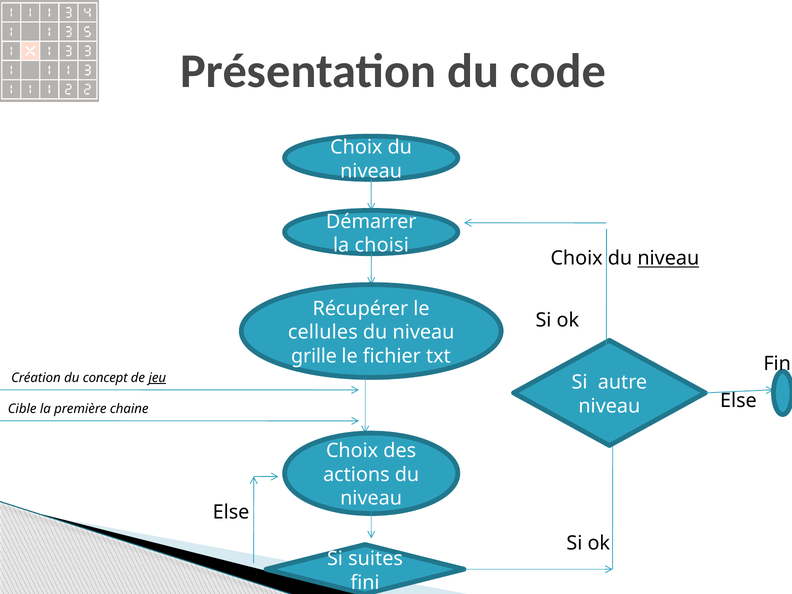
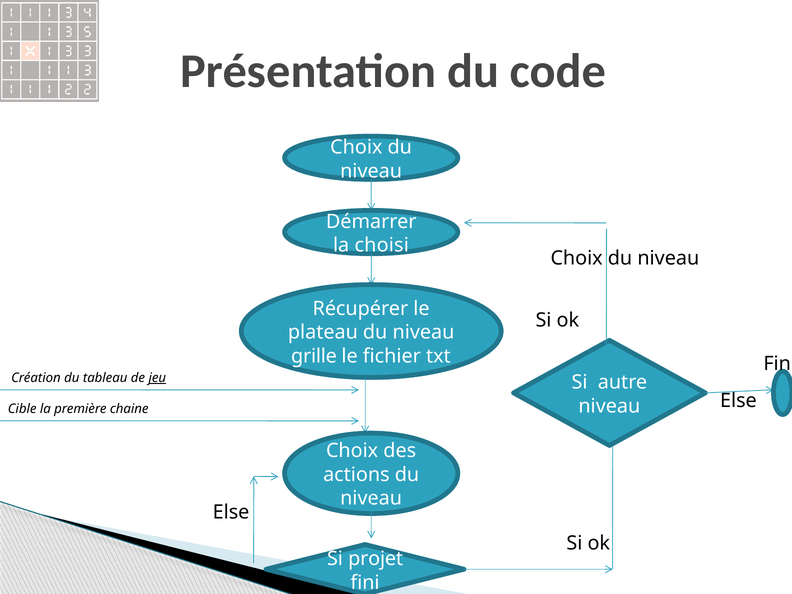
niveau underline: present -> none (668, 258)
cellules: cellules -> plateau (323, 332)
concept: concept -> tableau (105, 378)
suites: suites -> projet (376, 559)
